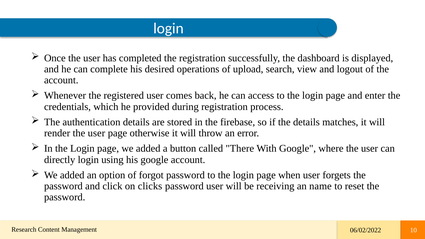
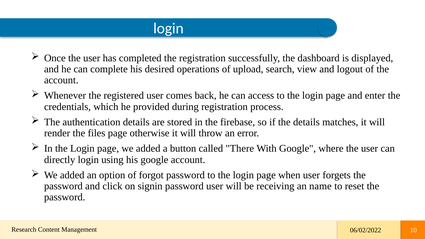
render the user: user -> files (97, 133)
clicks: clicks -> signin (150, 186)
